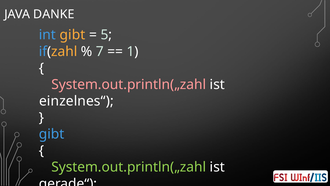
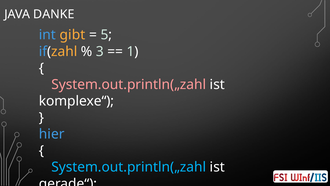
7: 7 -> 3 (100, 51)
einzelnes“: einzelnes“ -> komplexe“ (77, 101)
gibt: gibt -> hier (52, 134)
System.out.println(„zahl colour: light green -> light blue (129, 167)
